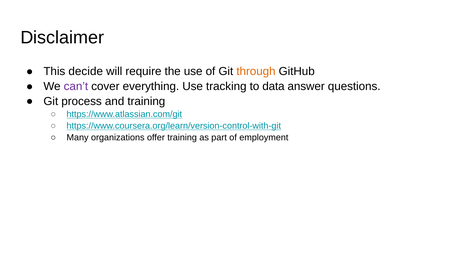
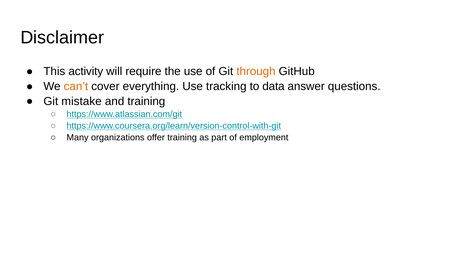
decide: decide -> activity (86, 71)
can’t colour: purple -> orange (76, 86)
process: process -> mistake (82, 101)
